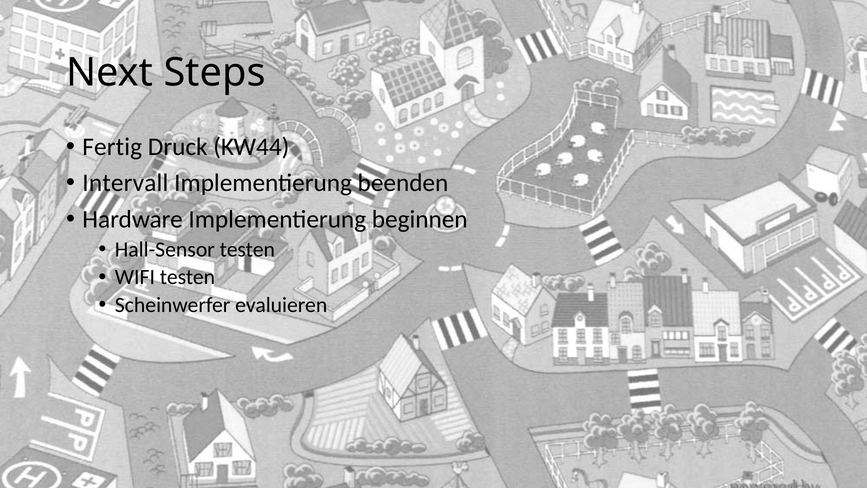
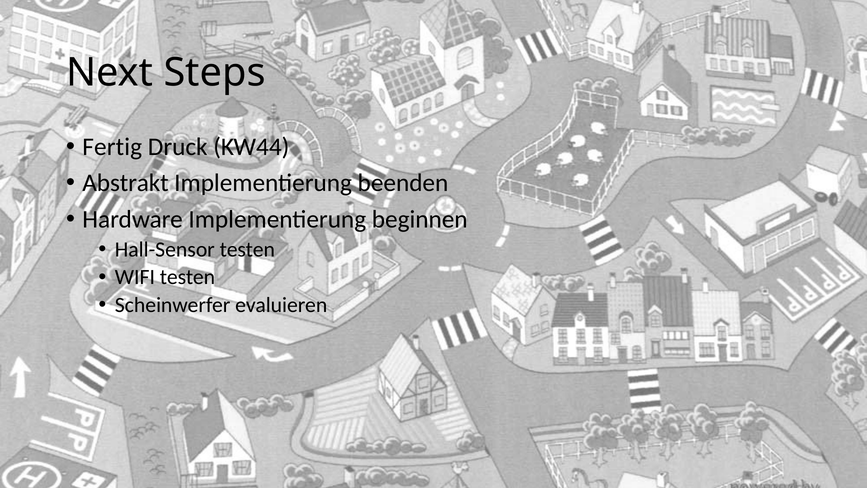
Intervall: Intervall -> Abstrakt (126, 183)
